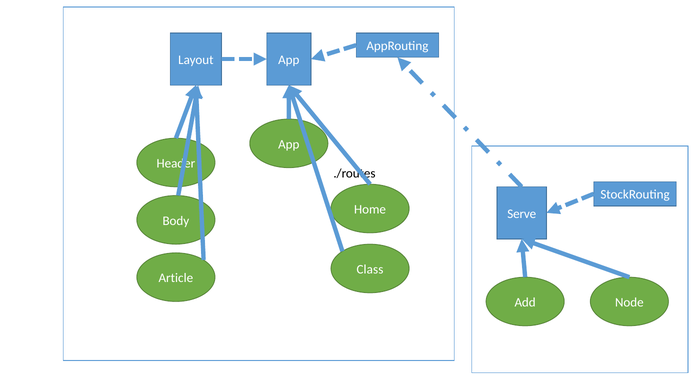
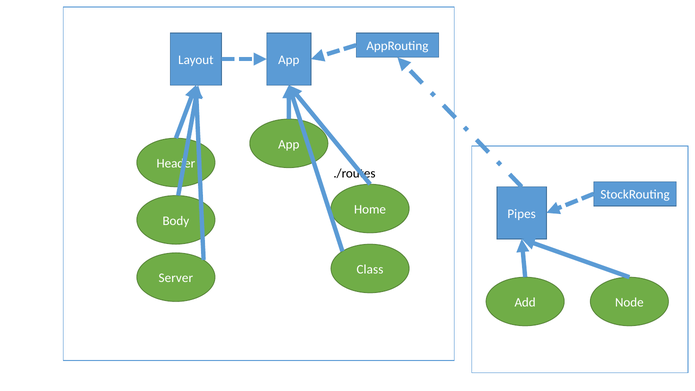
Serve: Serve -> Pipes (522, 214)
Article: Article -> Server (176, 278)
